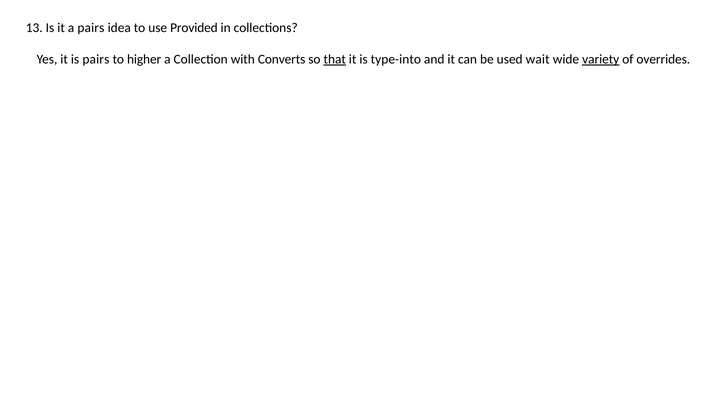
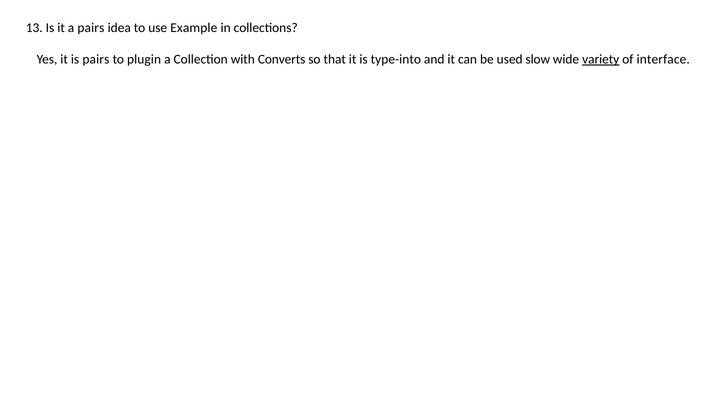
Provided: Provided -> Example (194, 28)
higher: higher -> plugin (144, 59)
that underline: present -> none (335, 59)
wait: wait -> slow (538, 59)
overrides: overrides -> interface (663, 59)
